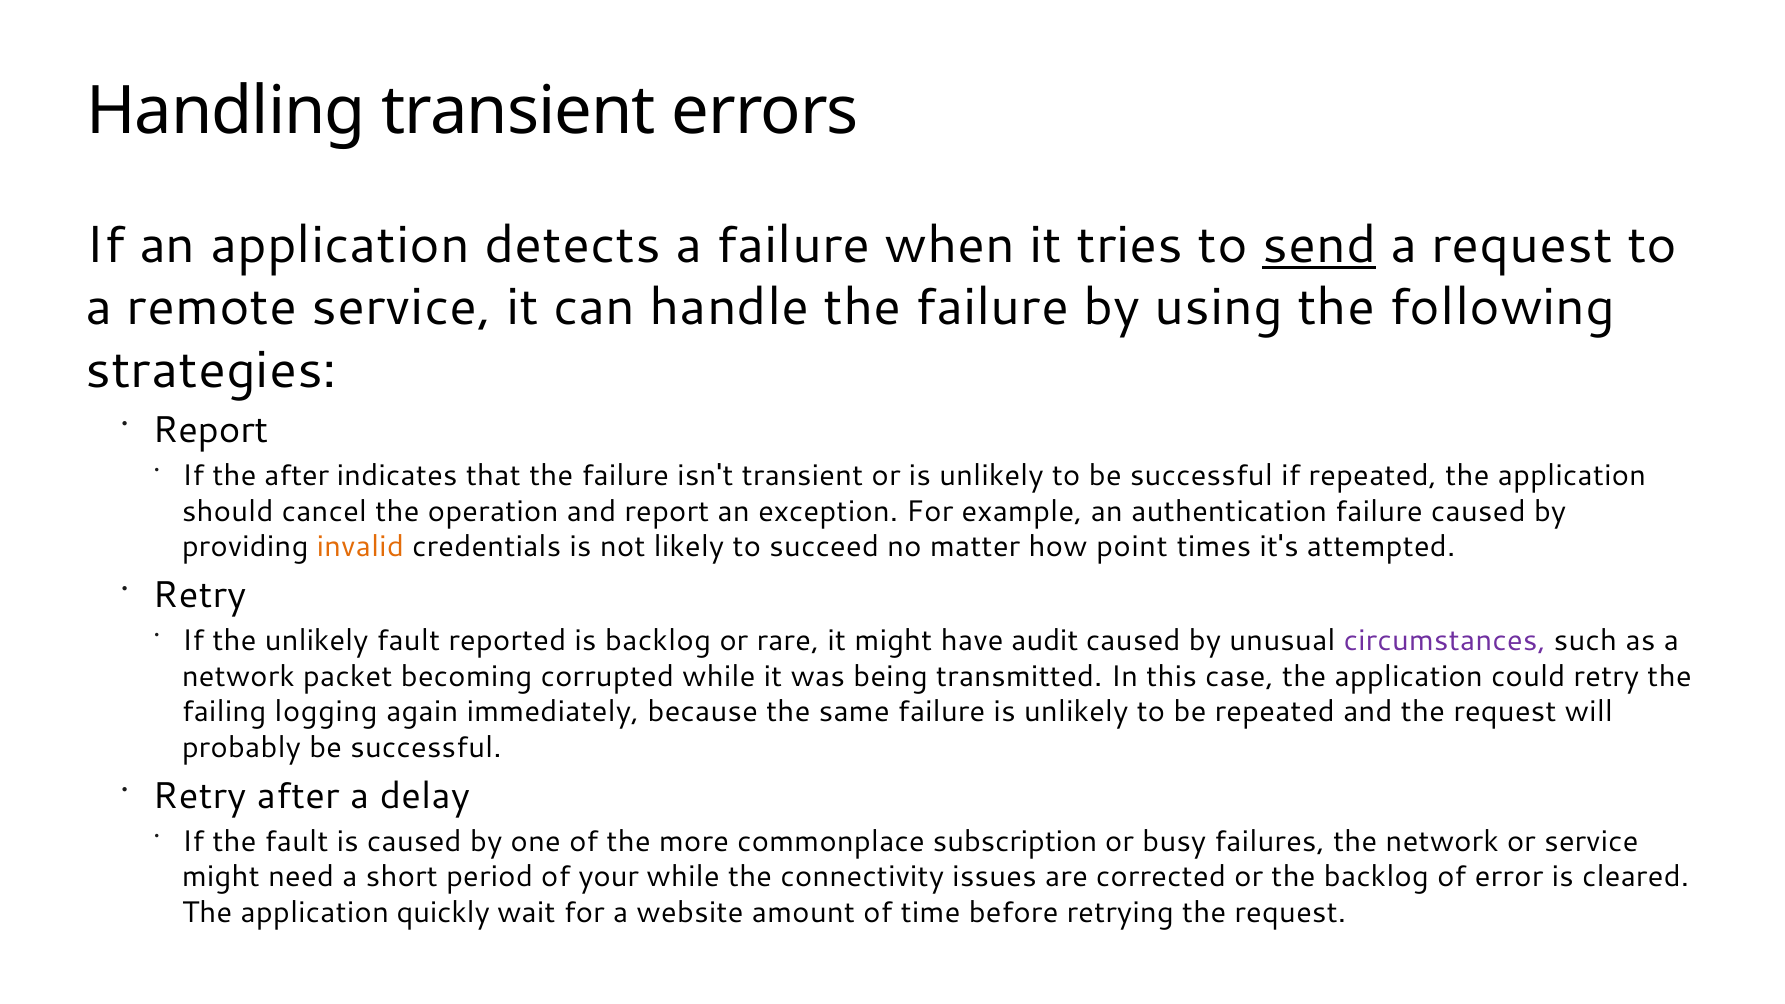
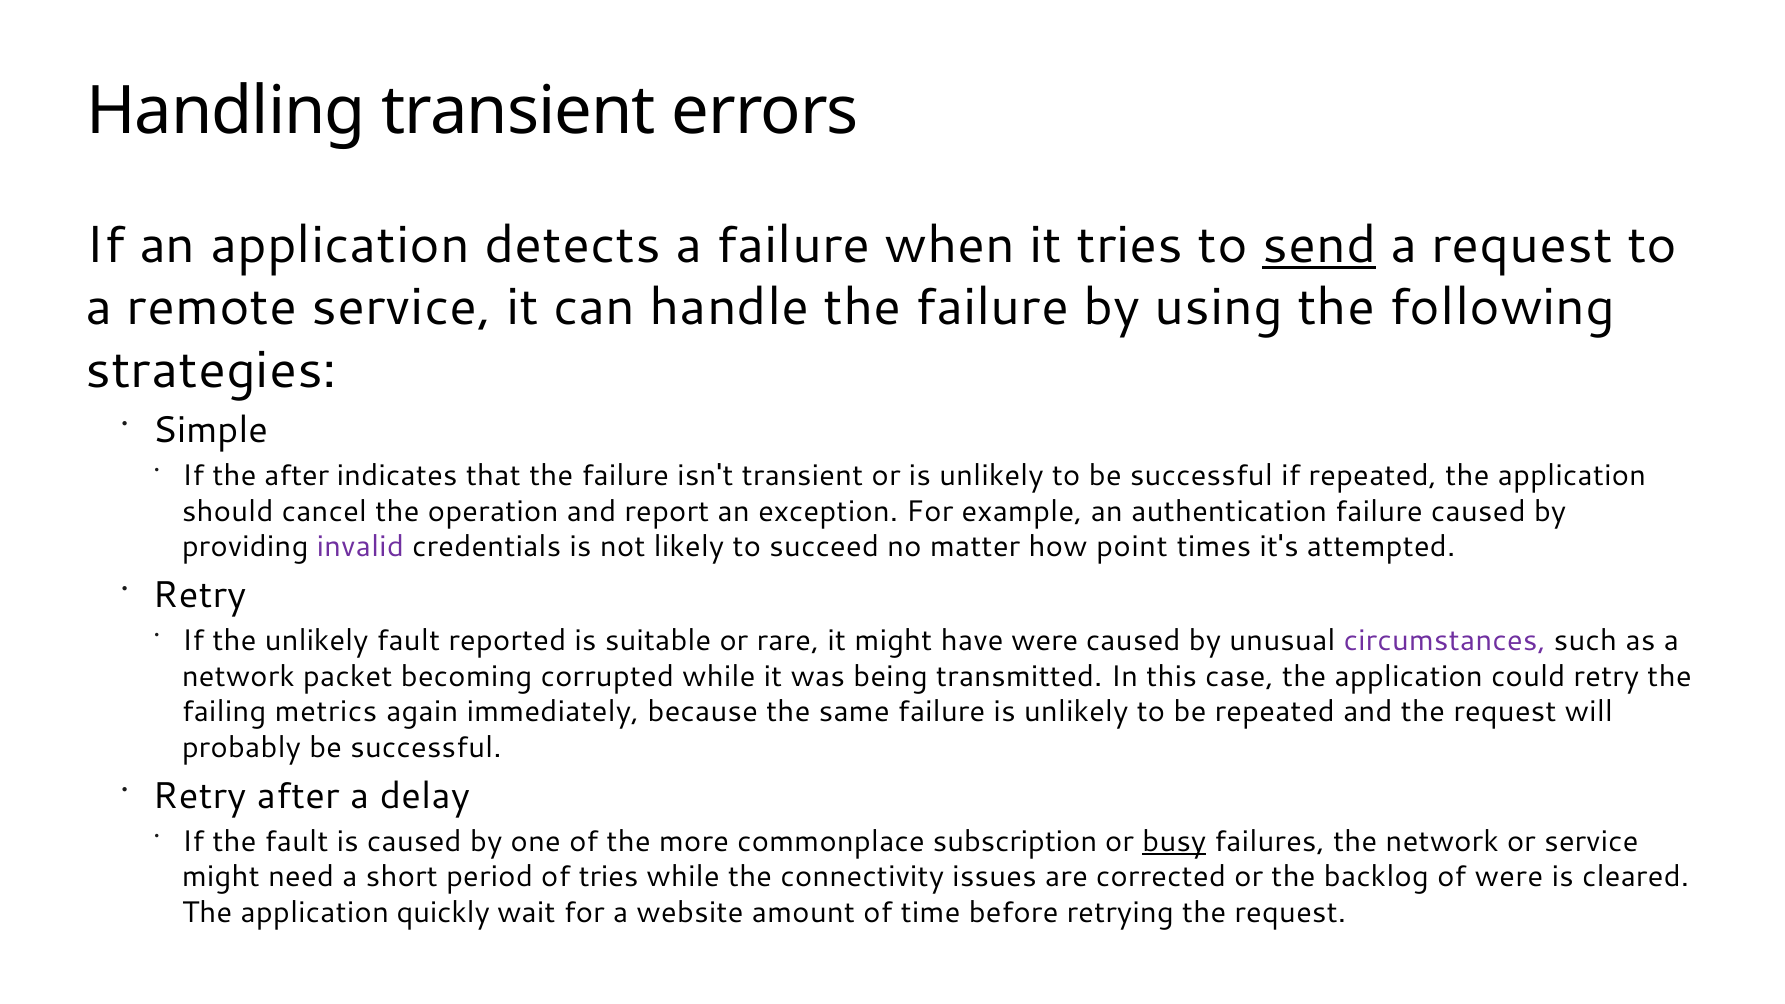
Report: Report -> Simple (210, 430)
invalid colour: orange -> purple (360, 547)
is backlog: backlog -> suitable (658, 641)
have audit: audit -> were (1045, 641)
logging: logging -> metrics (326, 712)
busy underline: none -> present (1174, 841)
of your: your -> tries (609, 877)
of error: error -> were (1509, 877)
